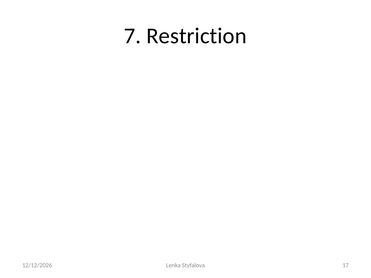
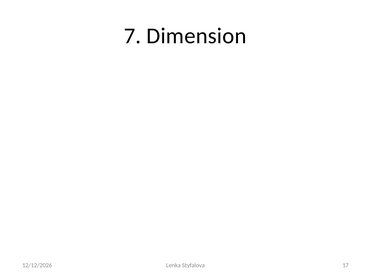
Restriction: Restriction -> Dimension (196, 36)
